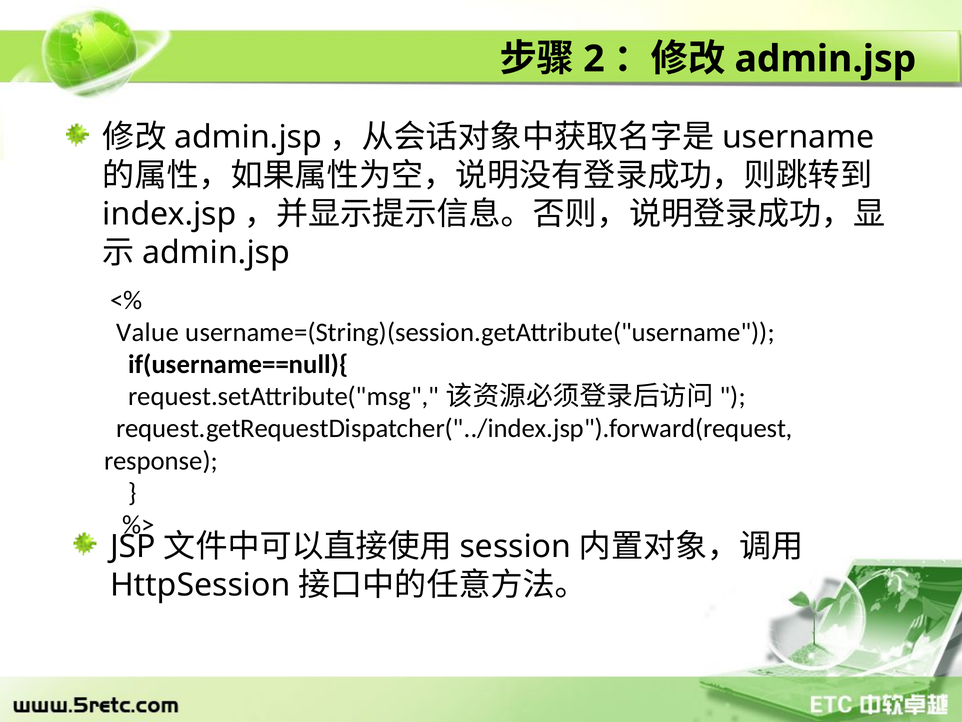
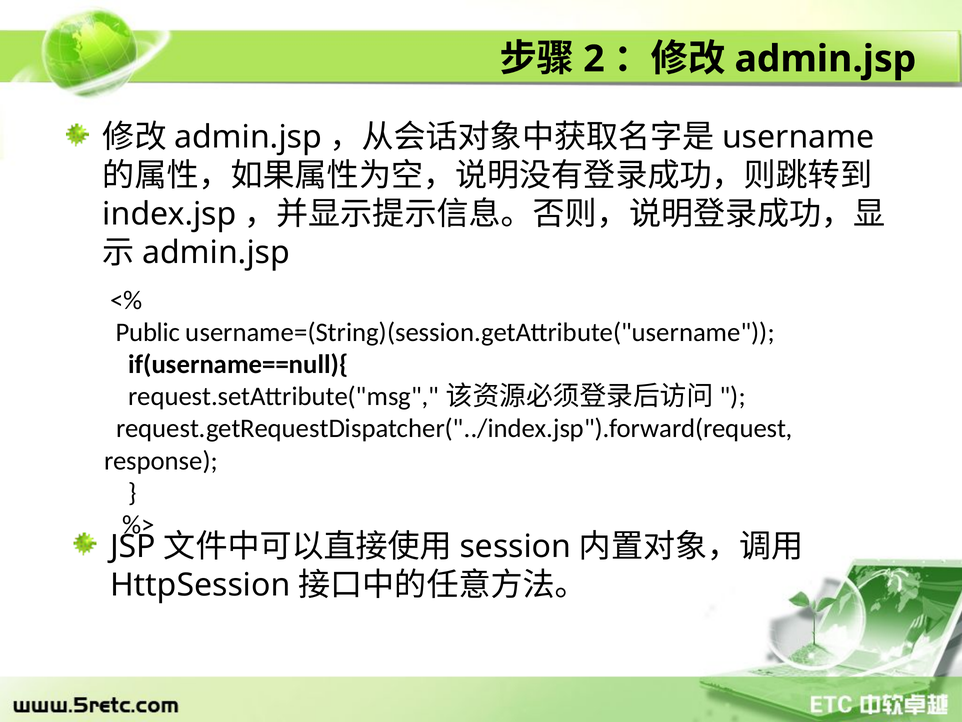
Value: Value -> Public (148, 332)
